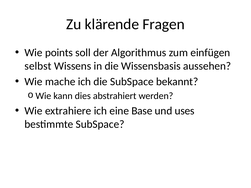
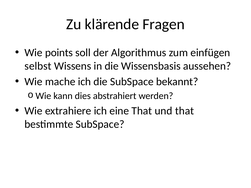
eine Base: Base -> That (142, 111)
und uses: uses -> that (185, 111)
